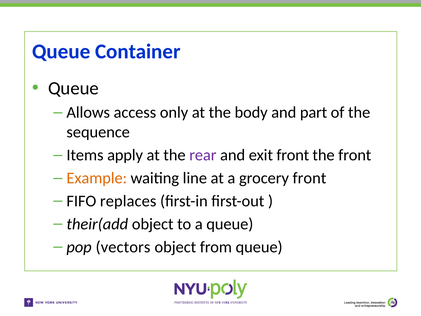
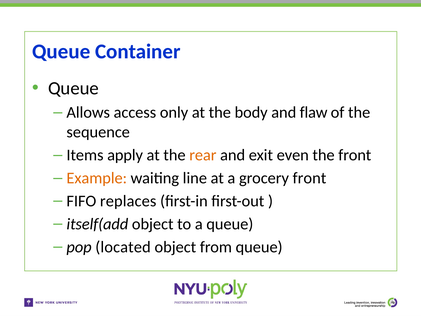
part: part -> flaw (314, 112)
rear colour: purple -> orange (203, 155)
exit front: front -> even (293, 155)
their(add: their(add -> itself(add (97, 224)
vectors: vectors -> located (123, 247)
